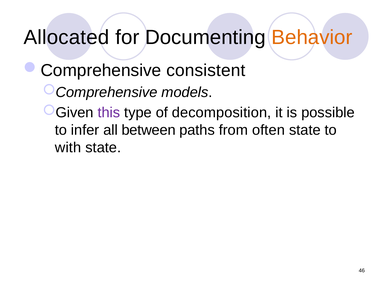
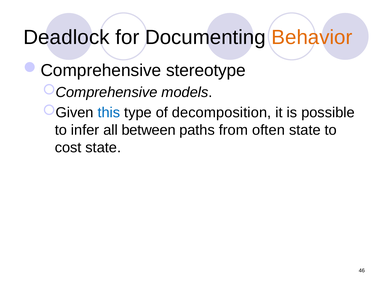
Allocated: Allocated -> Deadlock (66, 37)
consistent: consistent -> stereotype (206, 70)
this colour: purple -> blue (109, 113)
with: with -> cost (68, 148)
